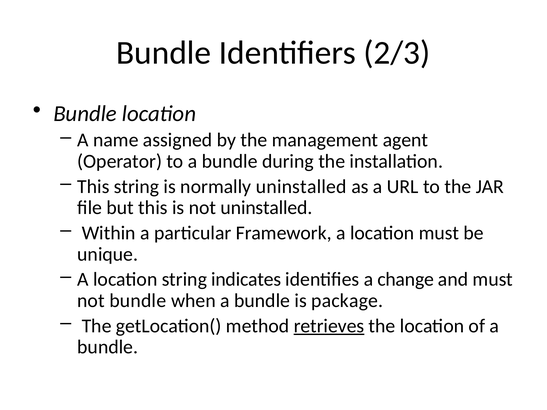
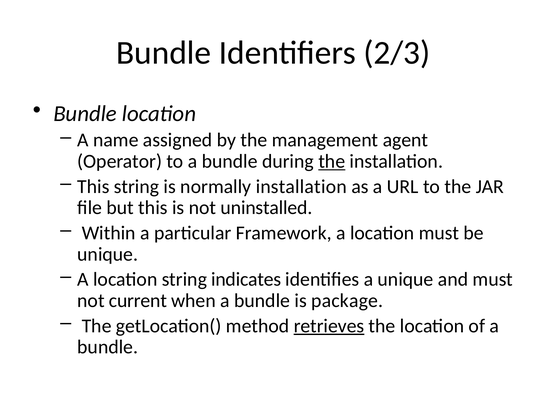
the underline: none -> present (332, 161)
normally uninstalled: uninstalled -> installation (301, 187)
a change: change -> unique (406, 280)
not bundle: bundle -> current (138, 301)
